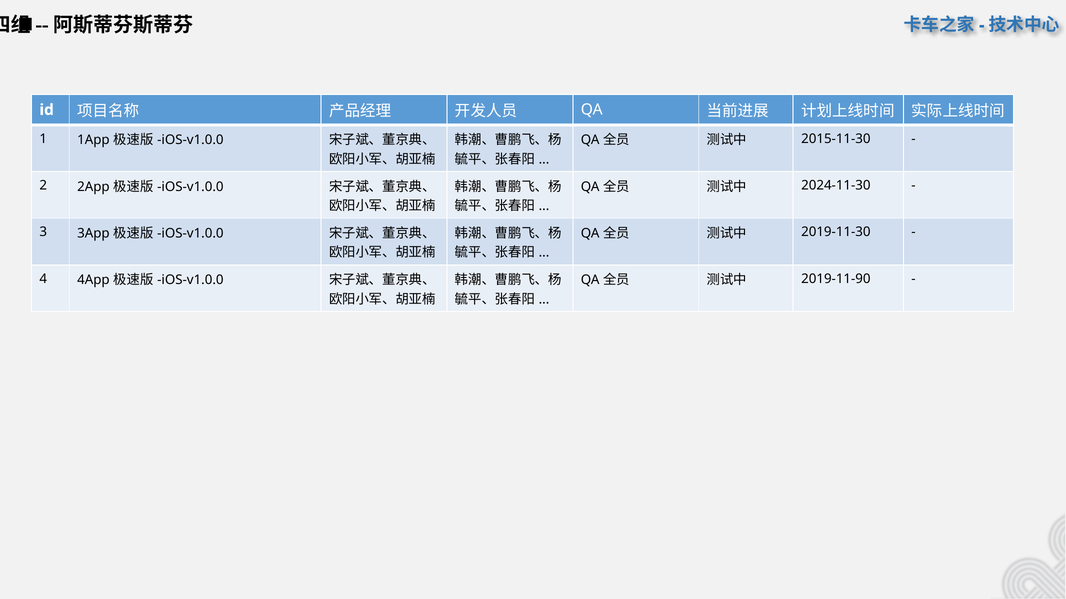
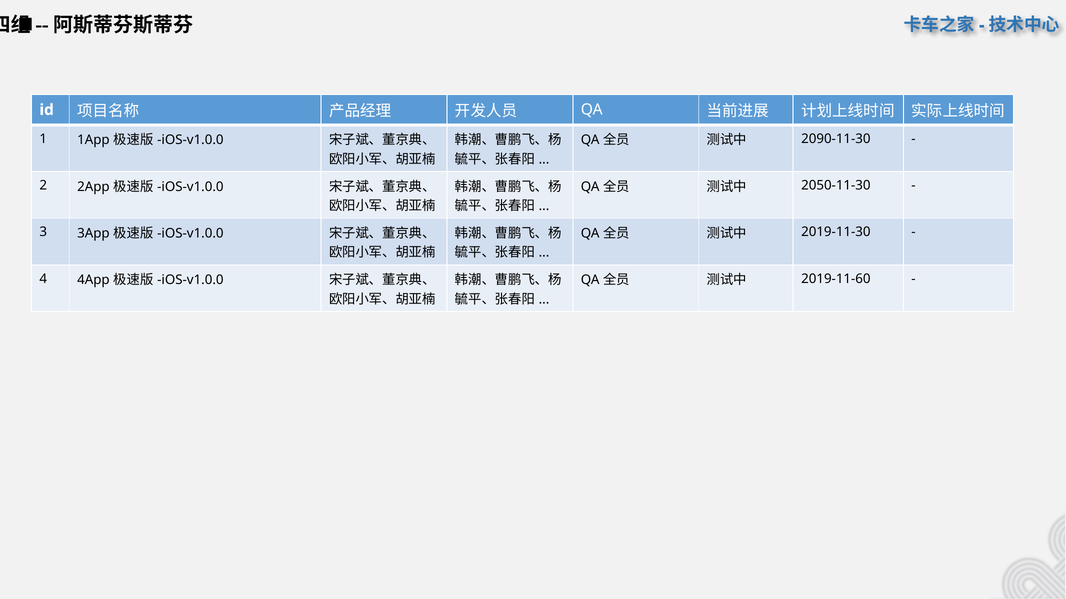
2015-11-30: 2015-11-30 -> 2090-11-30 (836, 139)
2024-11-30: 2024-11-30 -> 2050-11-30 (836, 186)
2019-11-90: 2019-11-90 -> 2019-11-60 (836, 279)
